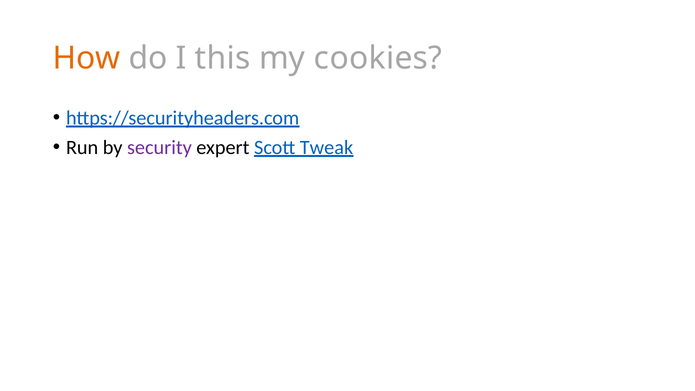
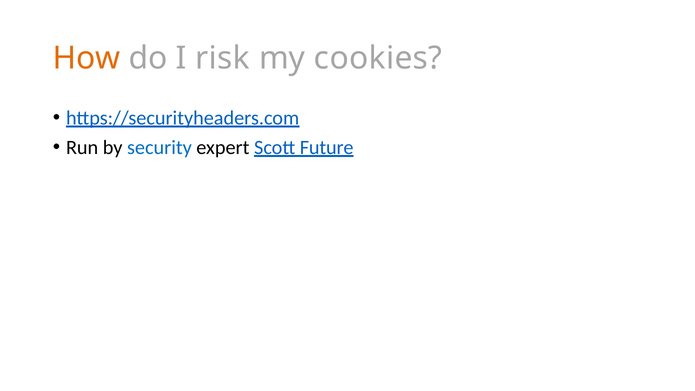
this: this -> risk (223, 58)
security colour: purple -> blue (159, 147)
Tweak: Tweak -> Future (327, 147)
